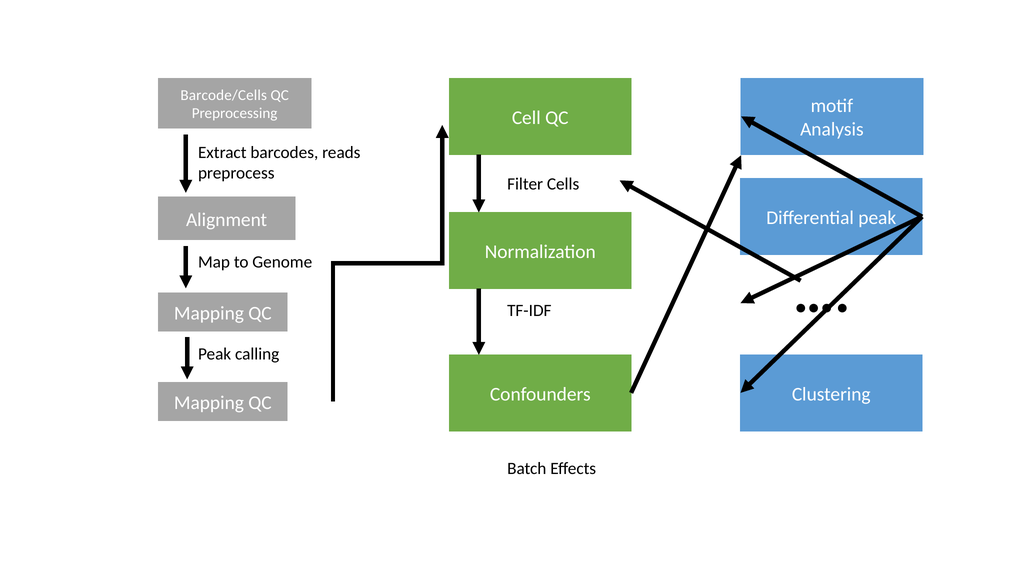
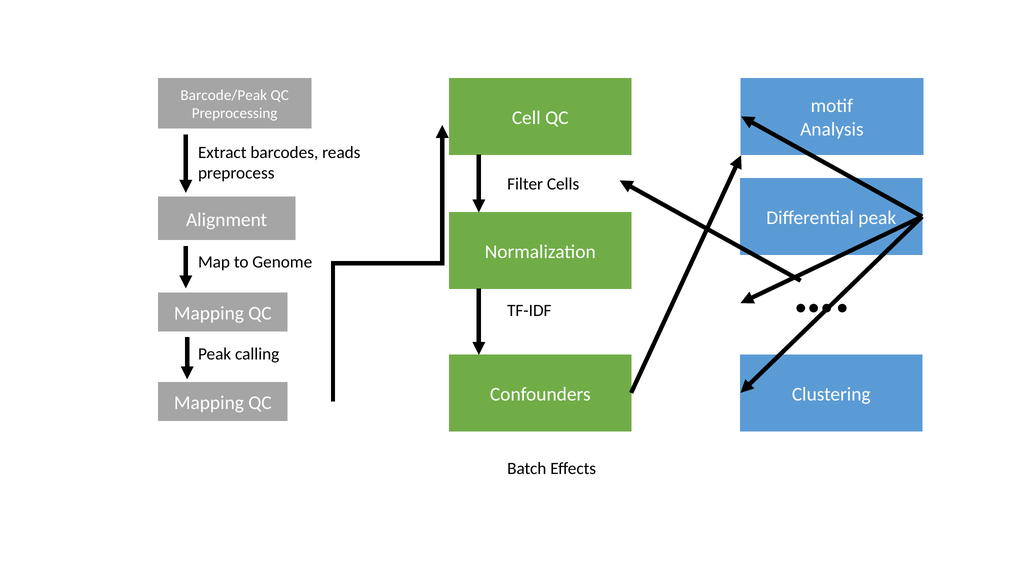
Barcode/Cells: Barcode/Cells -> Barcode/Peak (224, 95)
